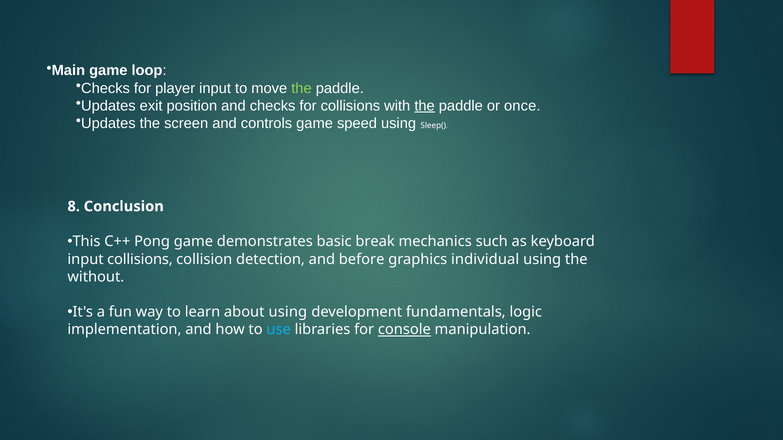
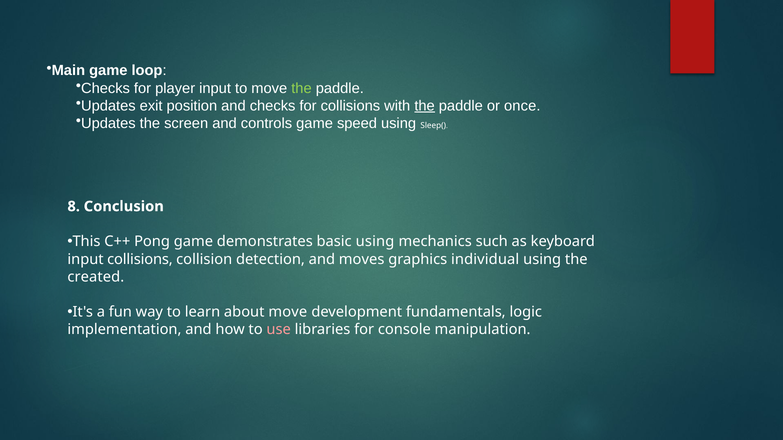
basic break: break -> using (375, 242)
before: before -> moves (362, 259)
without: without -> created (96, 277)
about using: using -> move (288, 312)
use colour: light blue -> pink (279, 330)
console underline: present -> none (404, 330)
